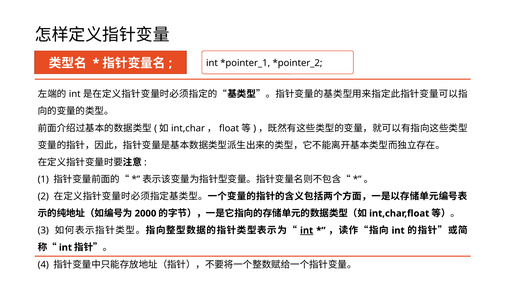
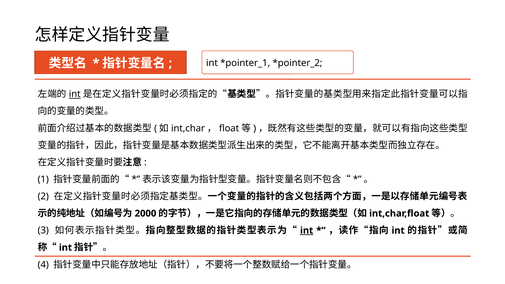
int underline: none -> present (75, 94)
